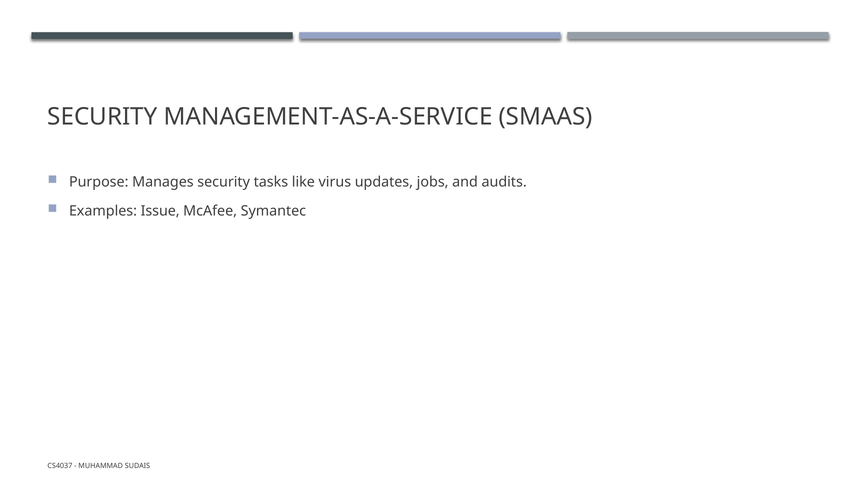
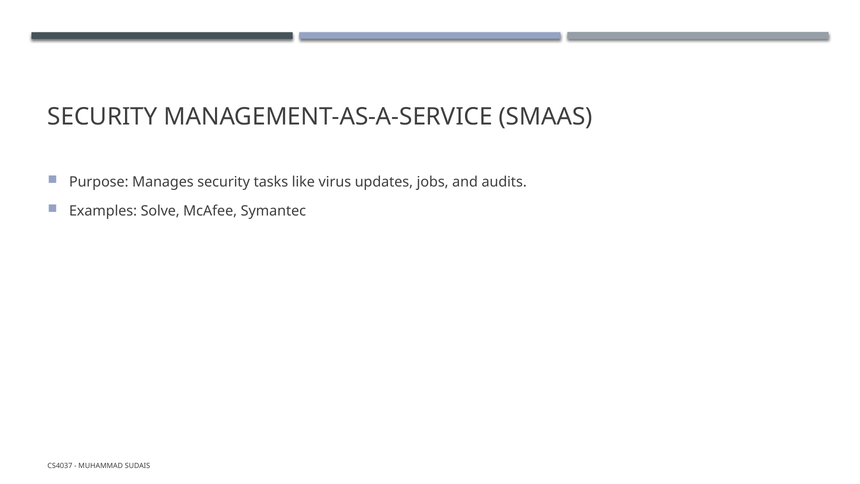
Issue: Issue -> Solve (160, 211)
